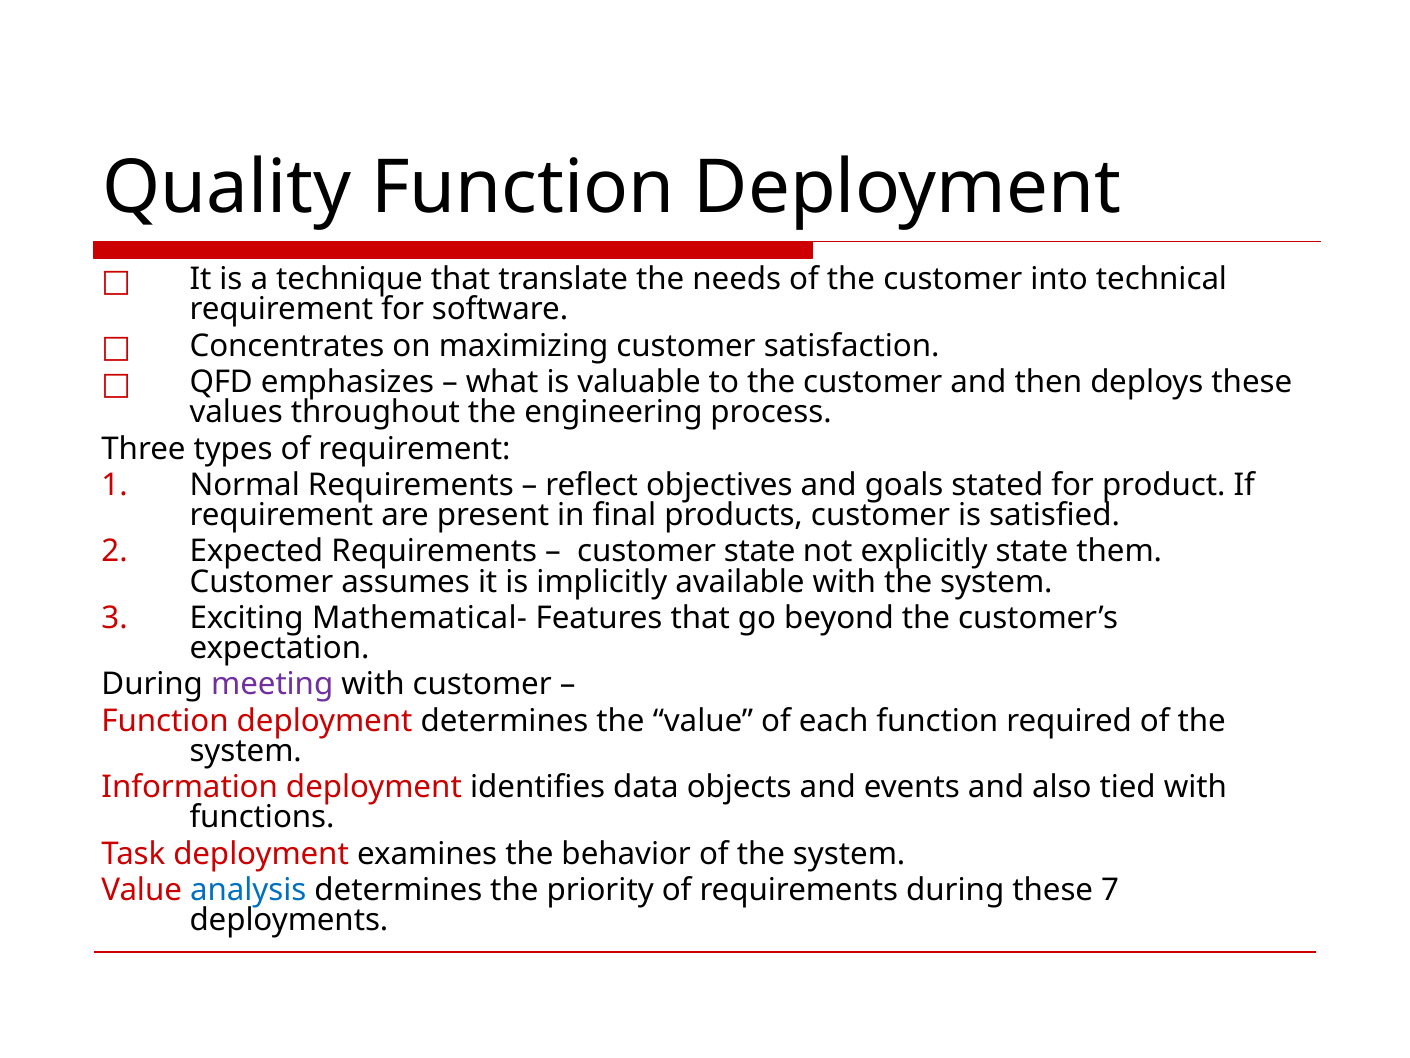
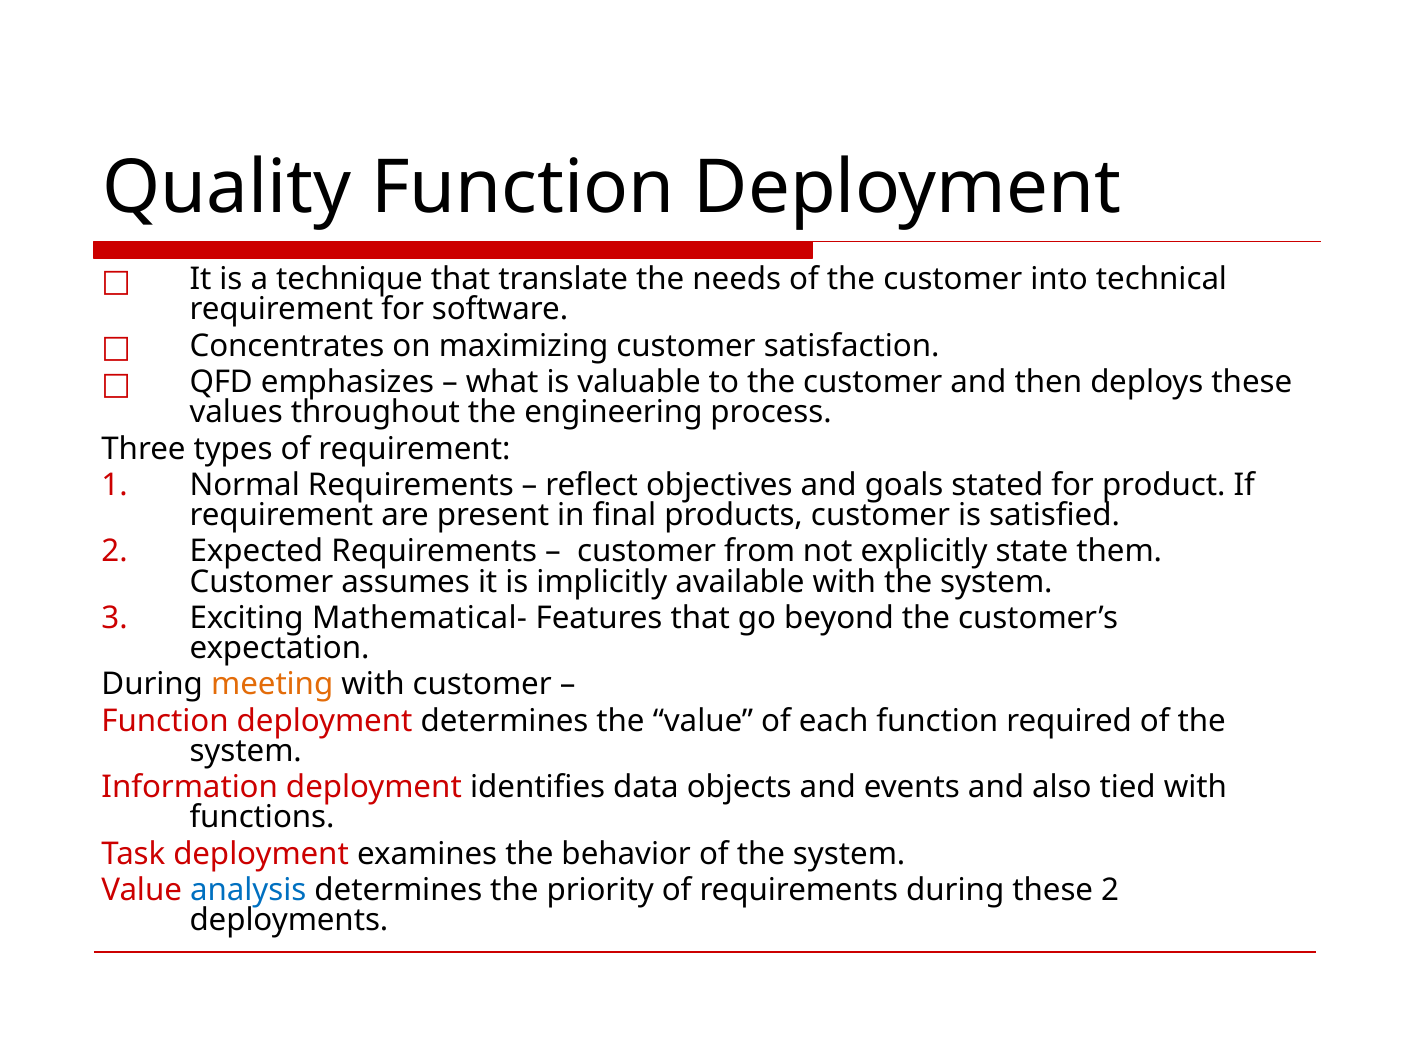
customer state: state -> from (760, 551)
meeting colour: purple -> orange (272, 684)
these 7: 7 -> 2 (1110, 890)
